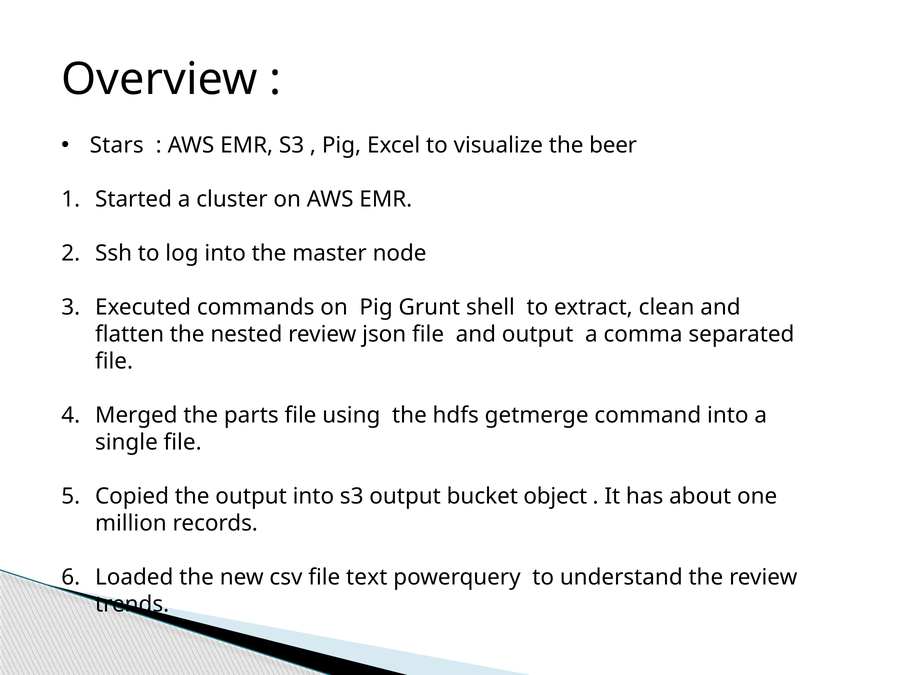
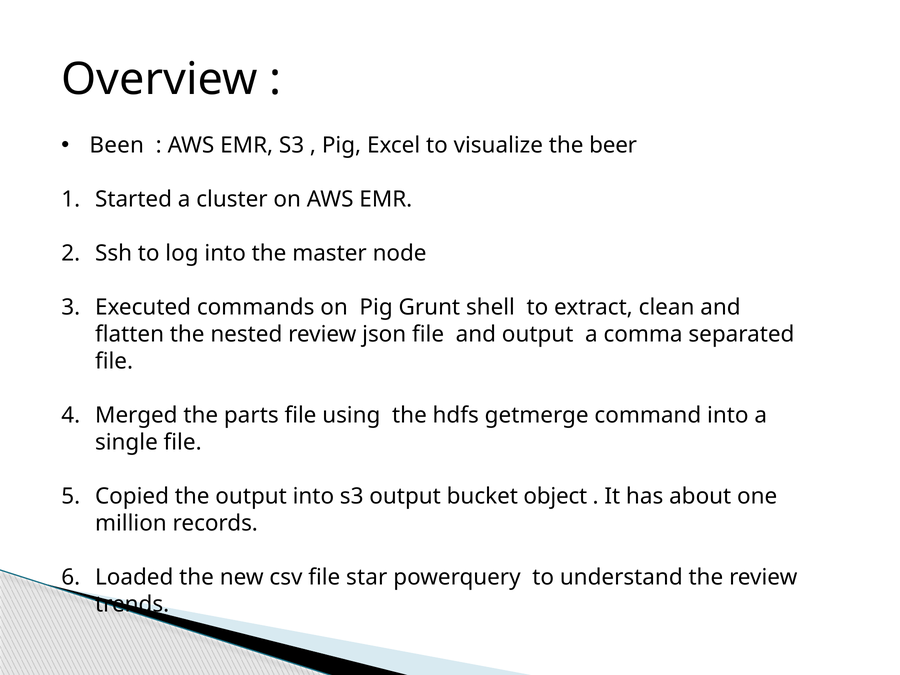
Stars: Stars -> Been (117, 145)
text: text -> star (367, 577)
